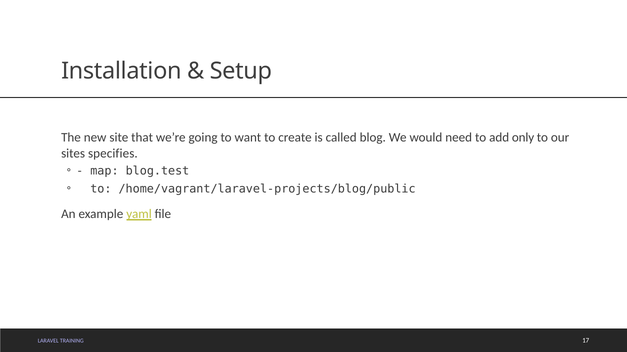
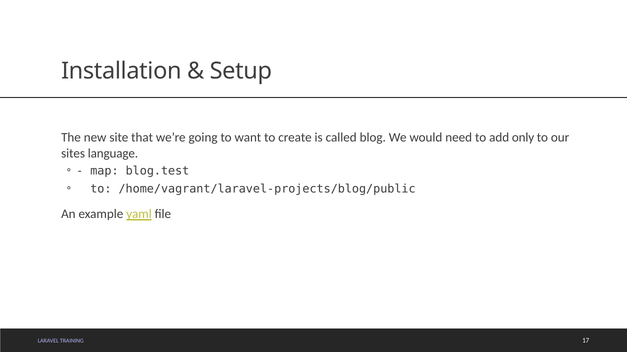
specifies: specifies -> language (113, 154)
